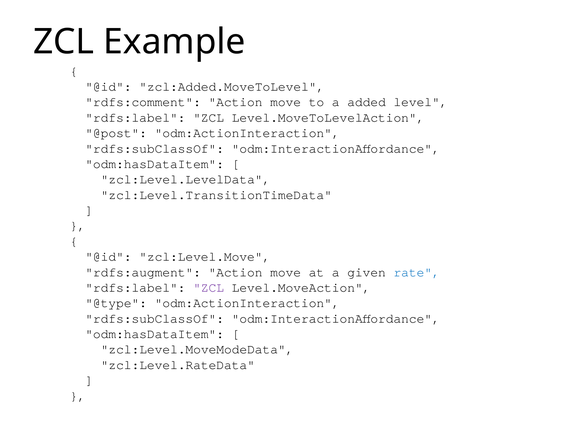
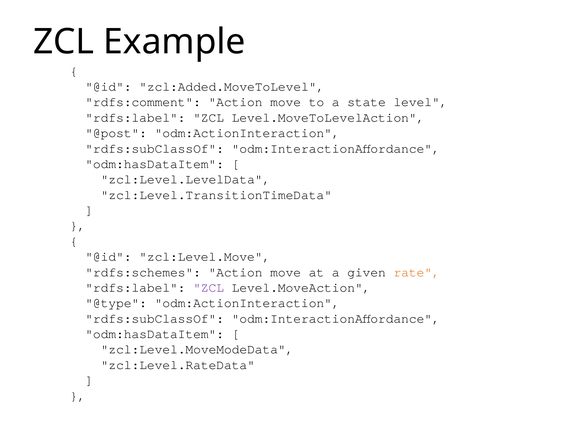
added: added -> state (367, 102)
rdfs:augment: rdfs:augment -> rdfs:schemes (143, 272)
rate colour: blue -> orange (417, 272)
